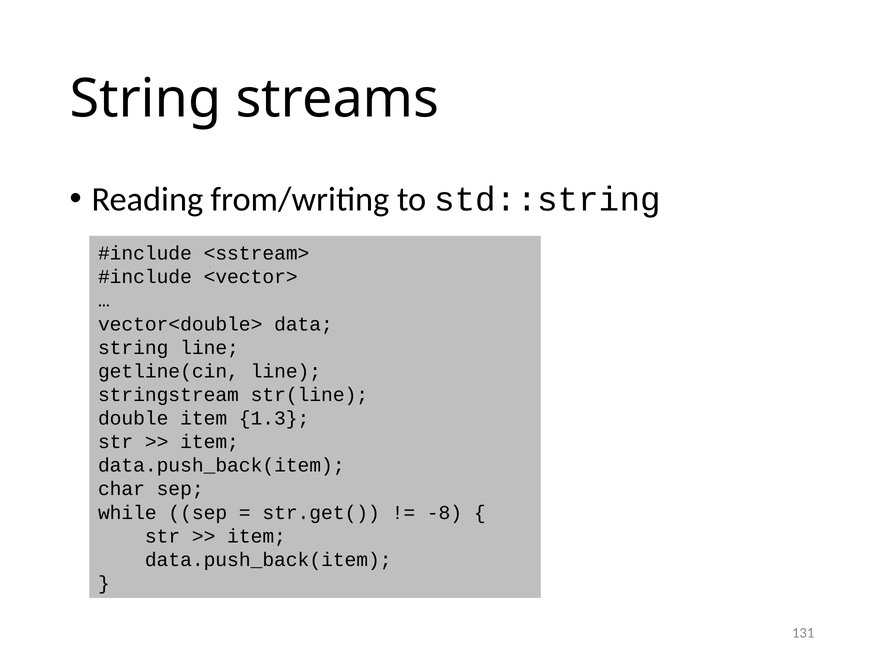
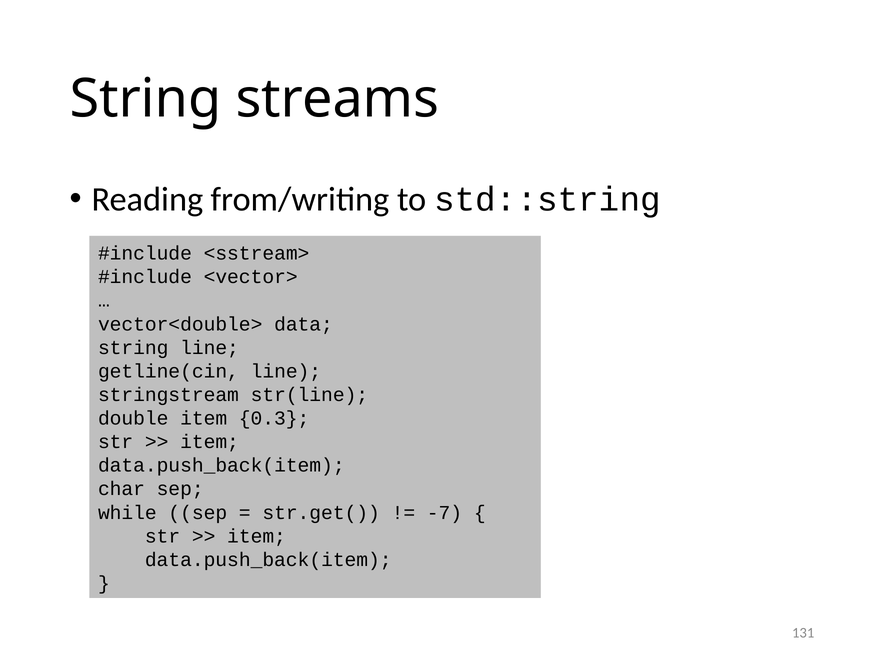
1.3: 1.3 -> 0.3 (274, 418)
-8: -8 -> -7 (444, 513)
